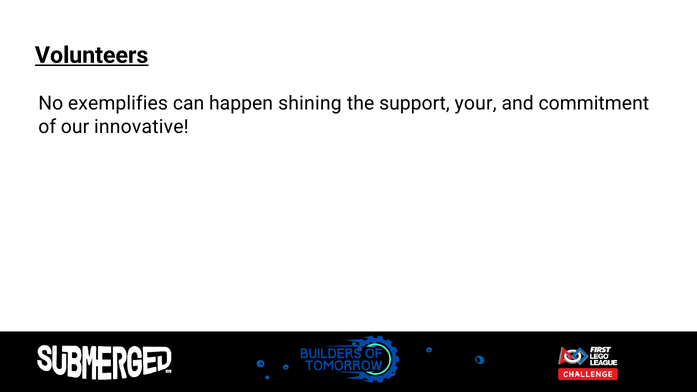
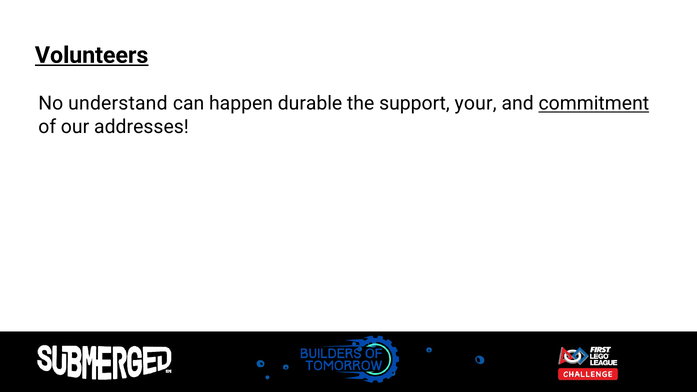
exemplifies: exemplifies -> understand (118, 104)
shining: shining -> durable (310, 104)
commitment underline: none -> present (594, 104)
innovative: innovative -> addresses (141, 127)
